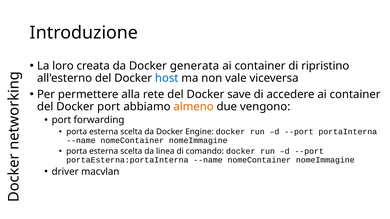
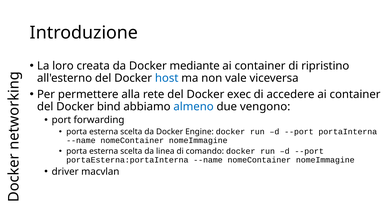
generata: generata -> mediante (195, 66)
save: save -> exec (239, 95)
Docker port: port -> bind (109, 107)
almeno colour: orange -> blue (194, 107)
